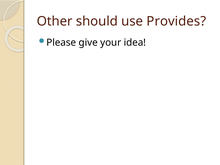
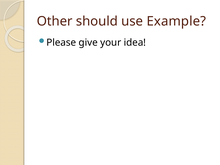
Provides: Provides -> Example (176, 21)
